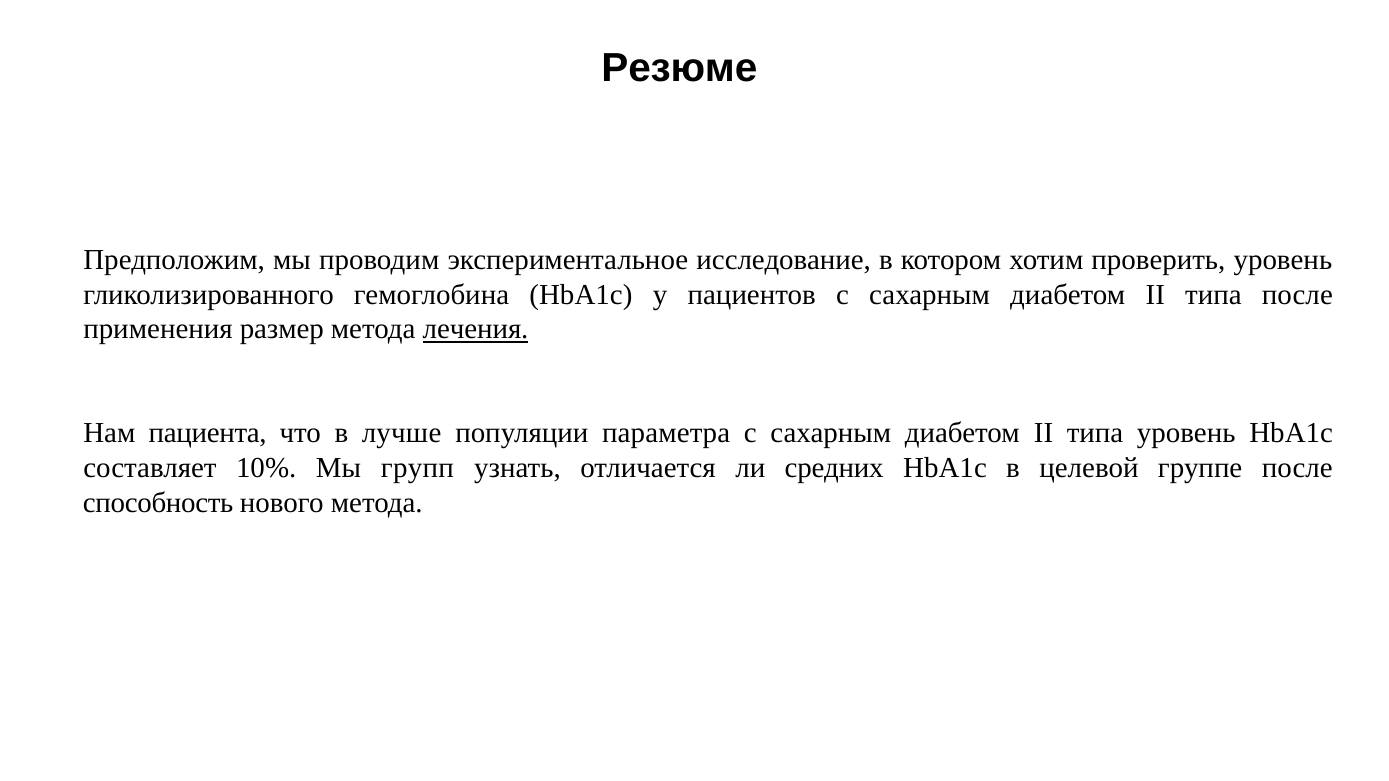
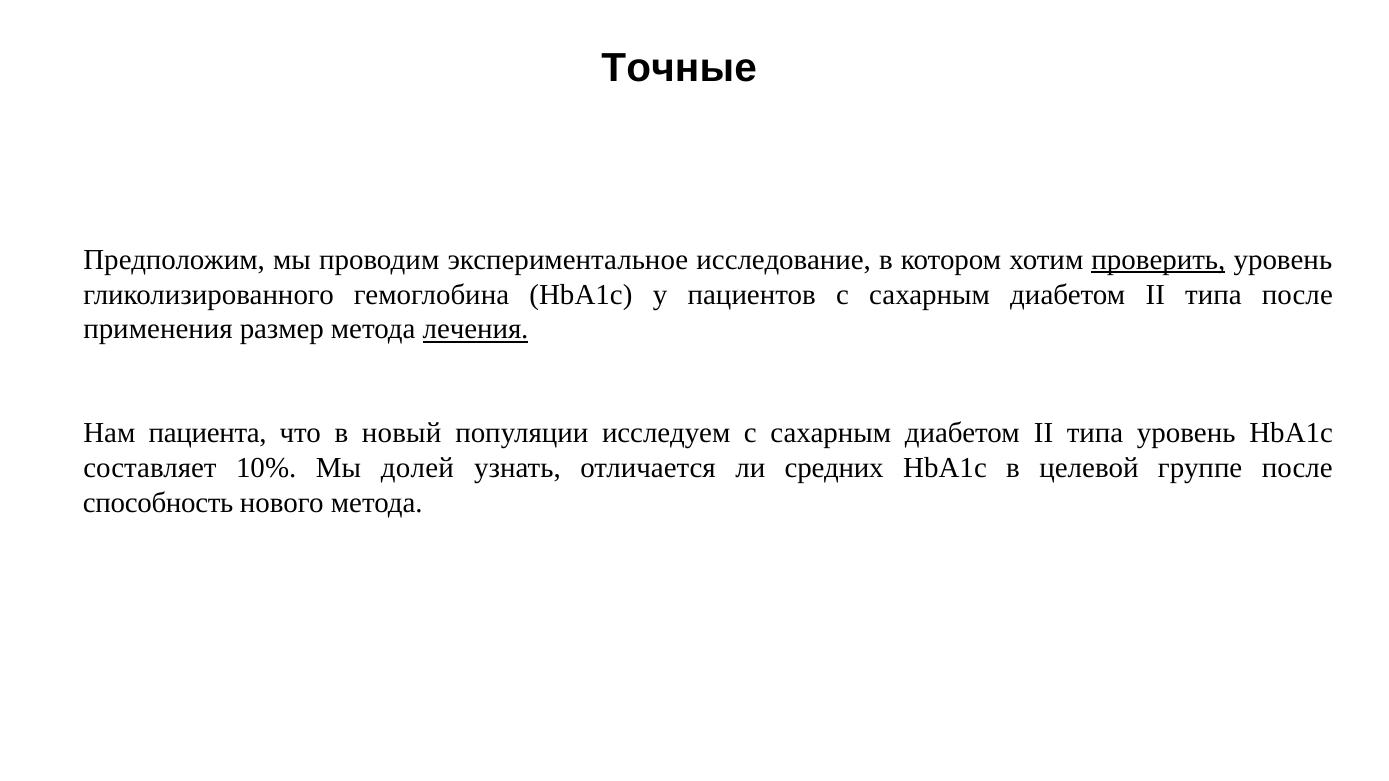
Резюме: Резюме -> Точные (679, 68)
проверить underline: none -> present (1158, 260)
лучше: лучше -> новый (402, 434)
параметра: параметра -> исследуем (666, 434)
групп: групп -> долей (417, 468)
